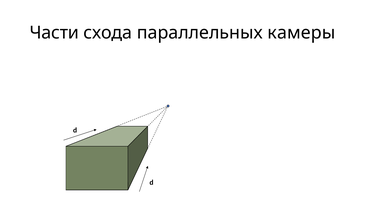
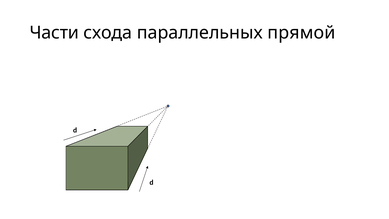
камеры: камеры -> прямой (301, 33)
